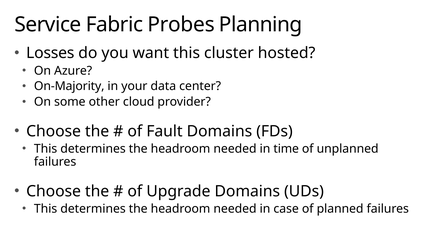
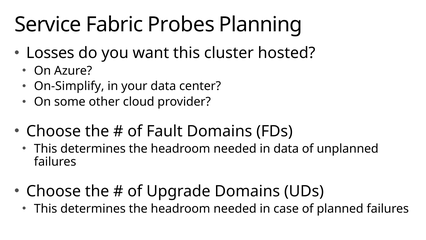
On-Majority: On-Majority -> On-Simplify (69, 86)
in time: time -> data (286, 149)
